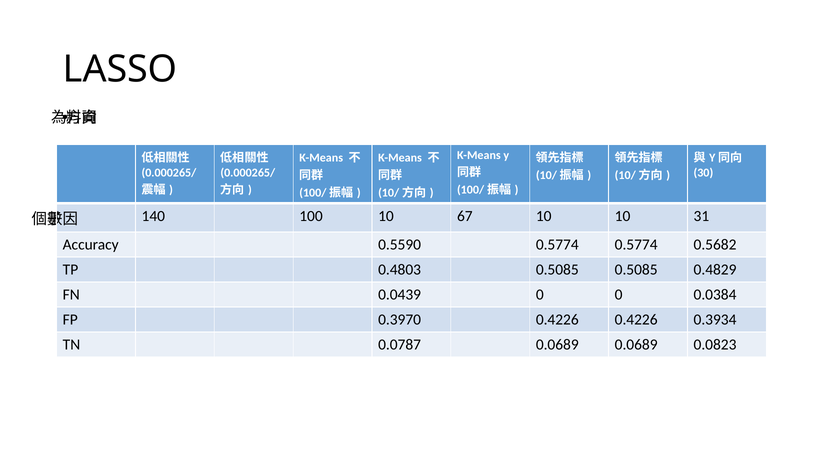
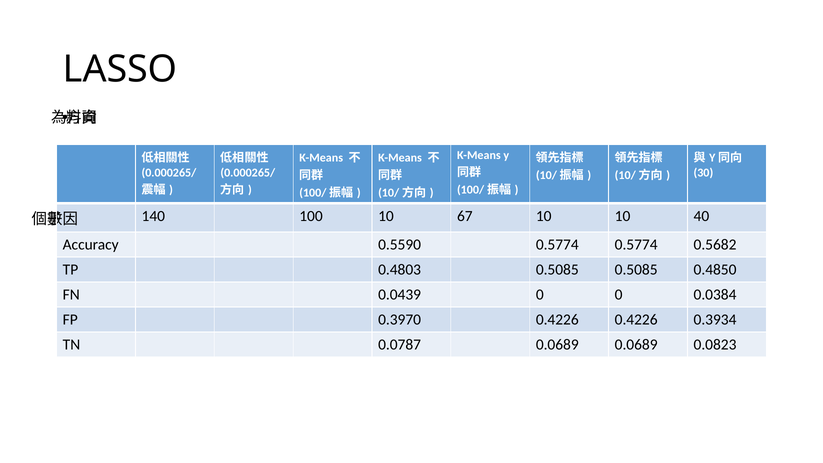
31: 31 -> 40 (701, 216)
0.4829: 0.4829 -> 0.4850 (715, 270)
